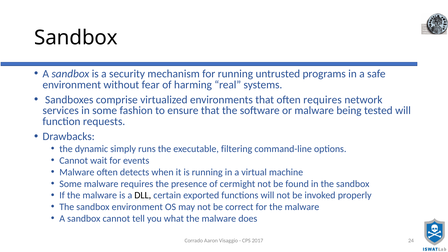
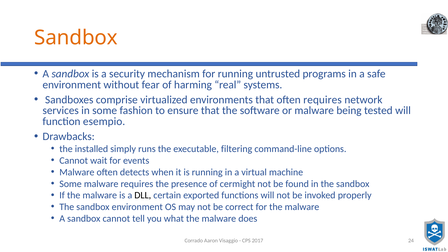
Sandbox colour: black -> orange (76, 38)
requests: requests -> esempio (104, 122)
dynamic: dynamic -> installed (91, 149)
